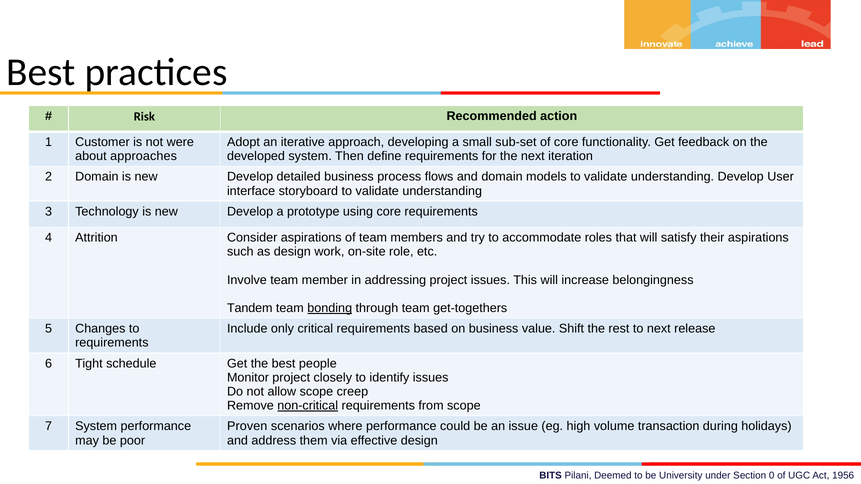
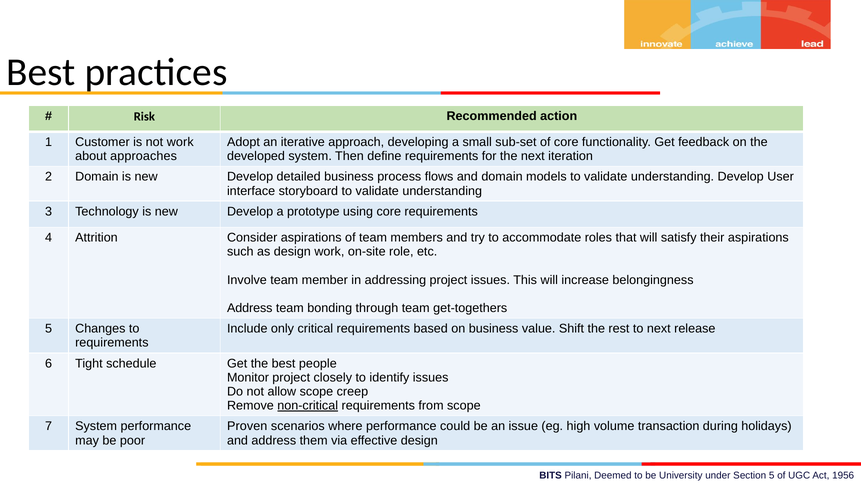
not were: were -> work (180, 142)
Tandem: Tandem -> Address (250, 308)
bonding underline: present -> none (330, 308)
0: 0 -> 5 (772, 476)
